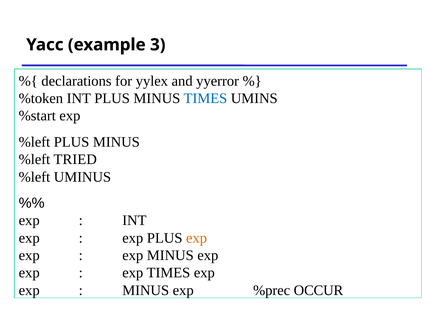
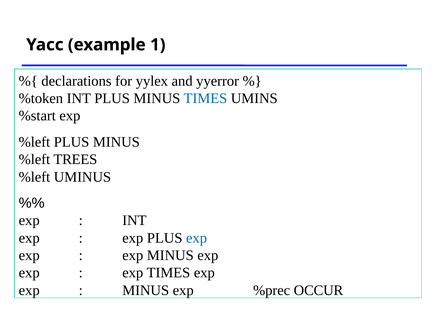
3: 3 -> 1 (158, 45)
TRIED: TRIED -> TREES (75, 159)
exp colour: orange -> blue (197, 238)
